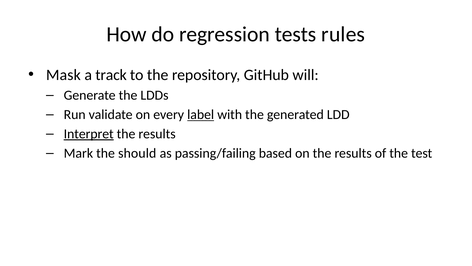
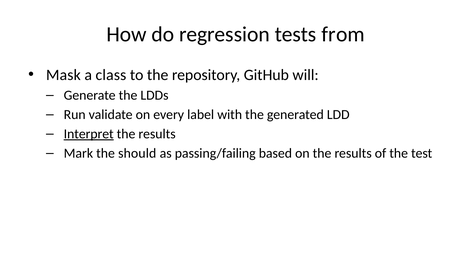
rules: rules -> from (343, 34)
track: track -> class (111, 75)
label underline: present -> none (201, 114)
